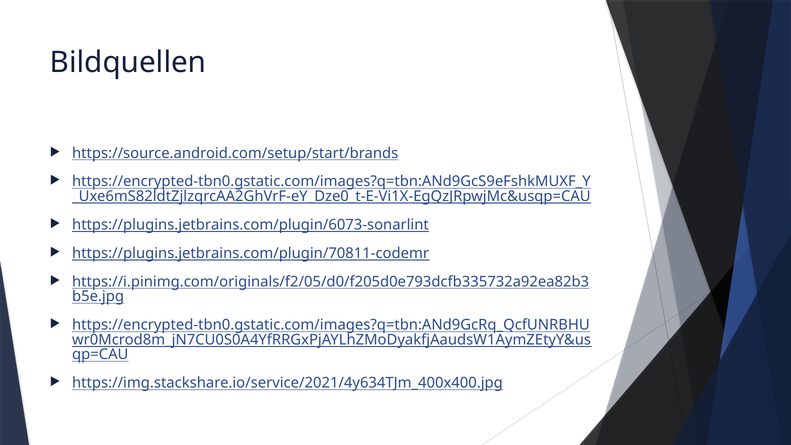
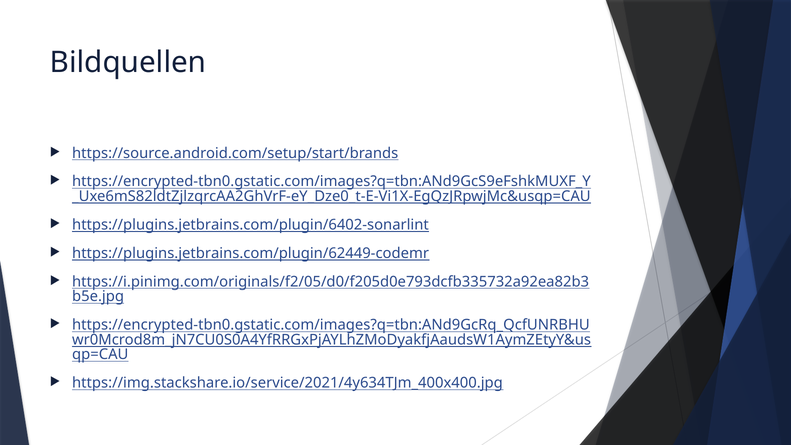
https://plugins.jetbrains.com/plugin/6073-sonarlint: https://plugins.jetbrains.com/plugin/6073-sonarlint -> https://plugins.jetbrains.com/plugin/6402-sonarlint (250, 225)
https://plugins.jetbrains.com/plugin/70811-codemr: https://plugins.jetbrains.com/plugin/70811-codemr -> https://plugins.jetbrains.com/plugin/62449-codemr (251, 253)
